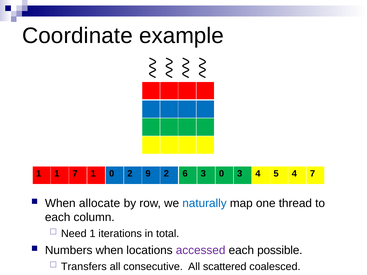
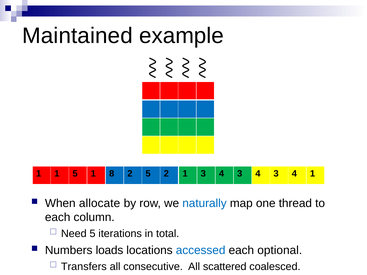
Coordinate: Coordinate -> Maintained (77, 36)
1 7: 7 -> 5 (75, 174)
1 0: 0 -> 8 (112, 174)
2 9: 9 -> 5 (148, 174)
2 6: 6 -> 1 (185, 174)
0: 0 -> 4 (222, 174)
5: 5 -> 3 (276, 174)
4 7: 7 -> 1 (313, 174)
Need 1: 1 -> 5 (92, 234)
Numbers when: when -> loads (109, 250)
accessed colour: purple -> blue (201, 250)
possible: possible -> optional (280, 250)
